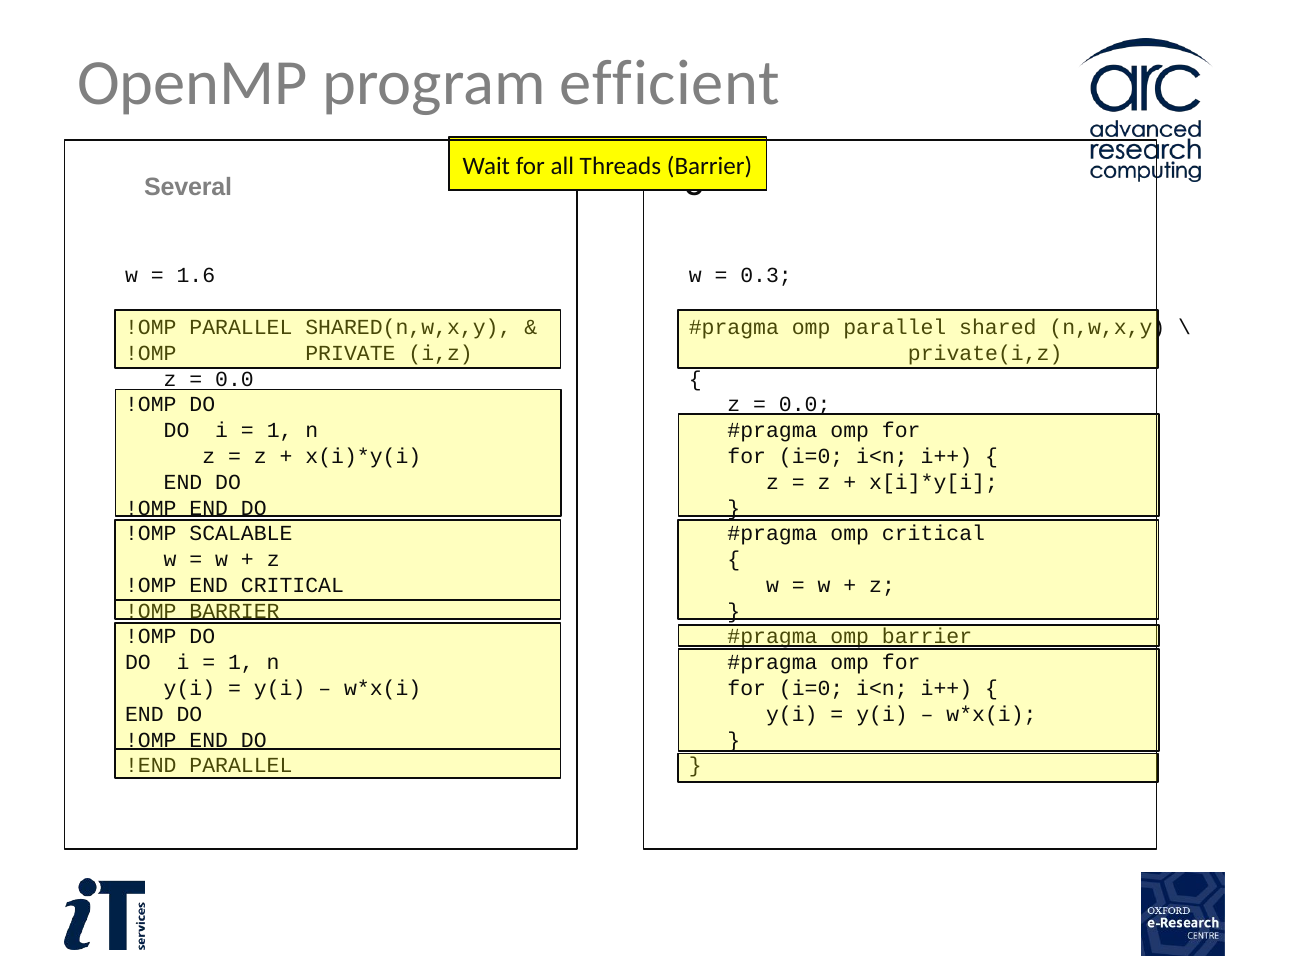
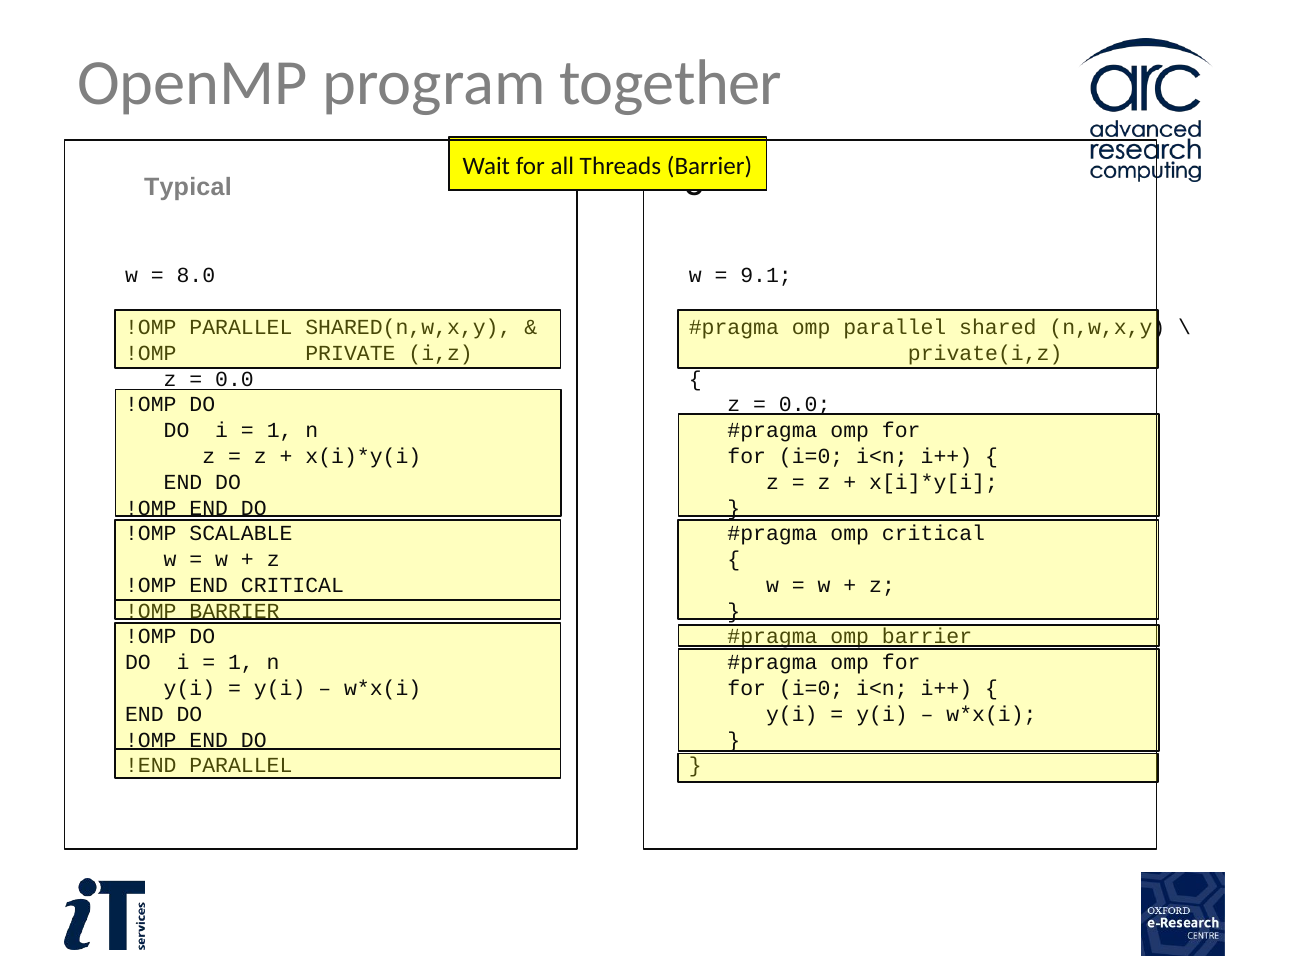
efficient: efficient -> together (671, 84)
Several: Several -> Typical (188, 187)
1.6: 1.6 -> 8.0 (196, 276)
0.3: 0.3 -> 9.1 (766, 276)
